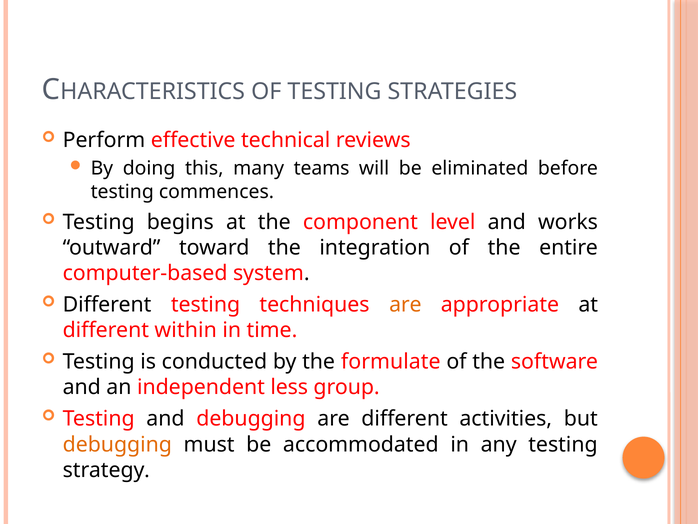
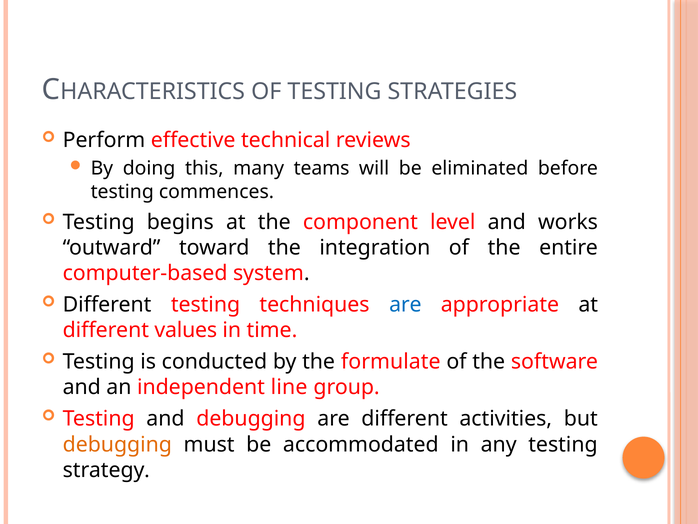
are colour: orange -> blue (405, 304)
within: within -> values (186, 330)
less: less -> line (289, 387)
